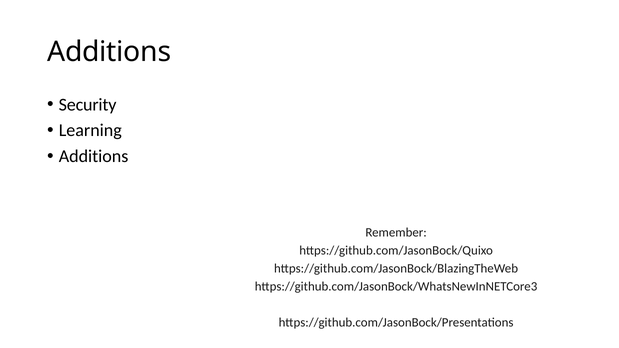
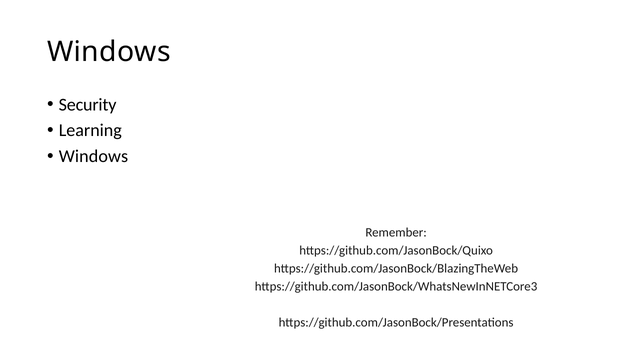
Additions: Additions -> Windows (109, 52)
Additions: Additions -> Windows (93, 157)
